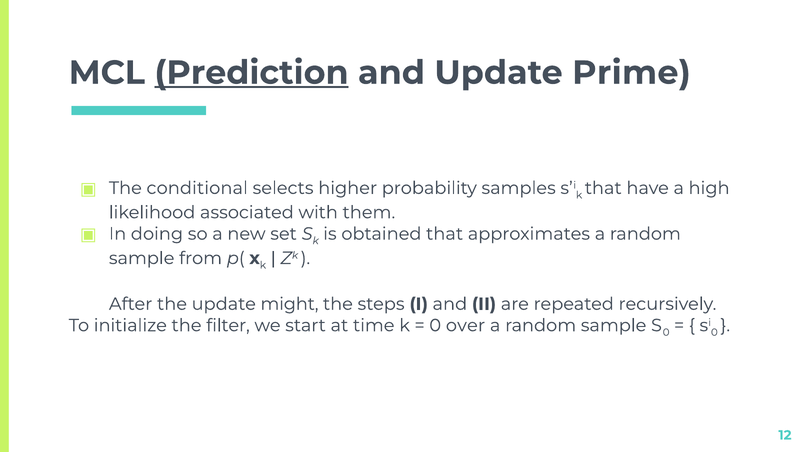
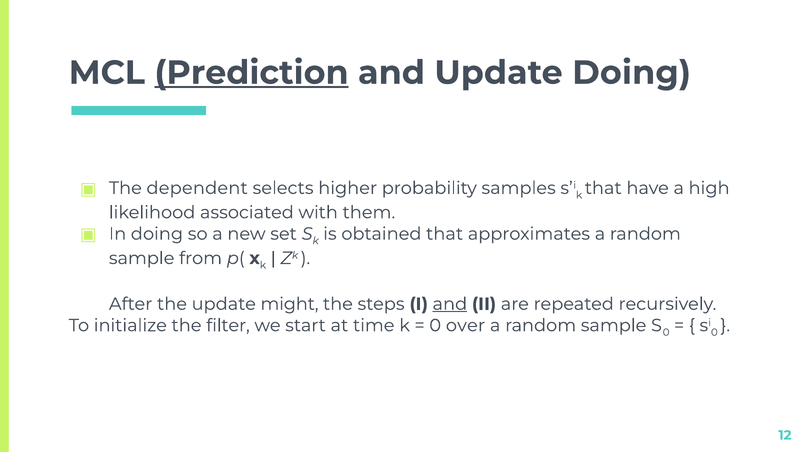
Update Prime: Prime -> Doing (632, 73)
conditional: conditional -> dependent (197, 188)
and underline: none -> present (450, 304)
